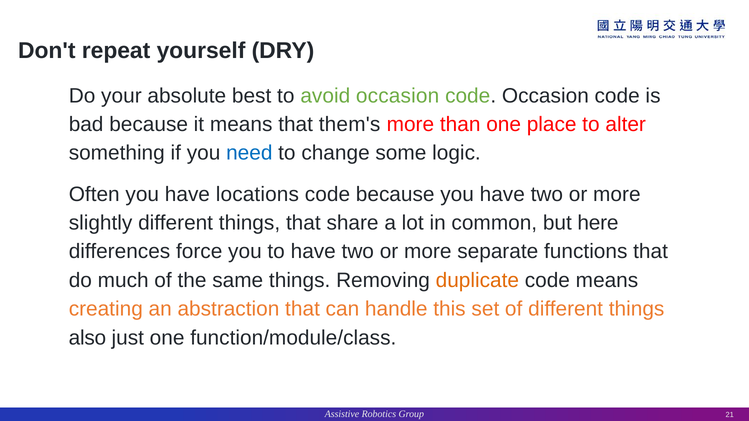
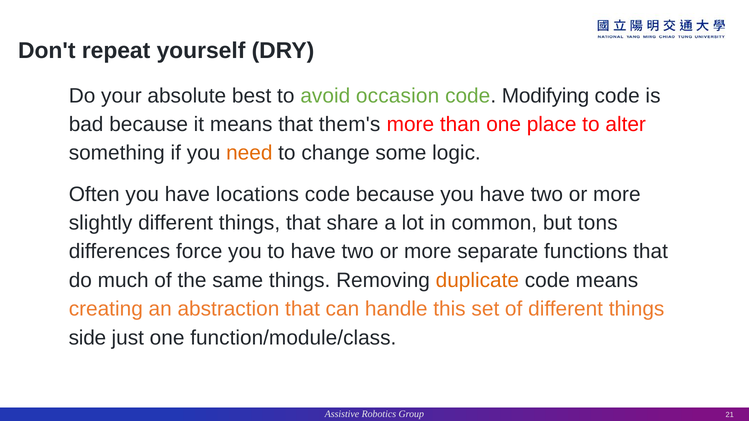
code Occasion: Occasion -> Modifying (546, 96)
need colour: blue -> orange (249, 153)
here: here -> tons (598, 223)
also: also -> side (87, 338)
